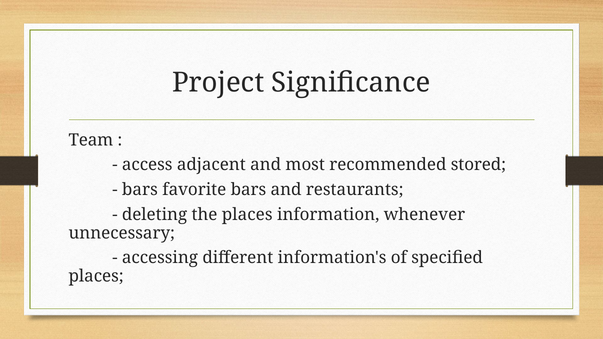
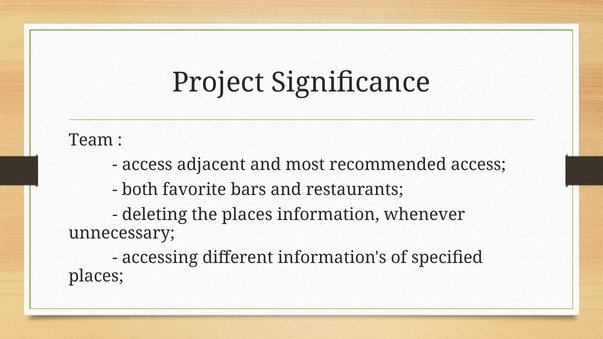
recommended stored: stored -> access (478, 165)
bars: bars -> both (140, 190)
